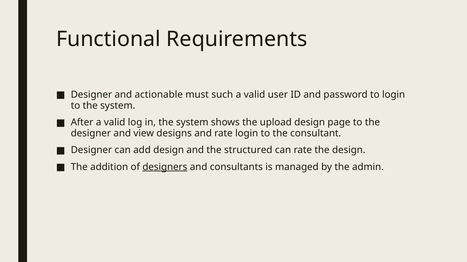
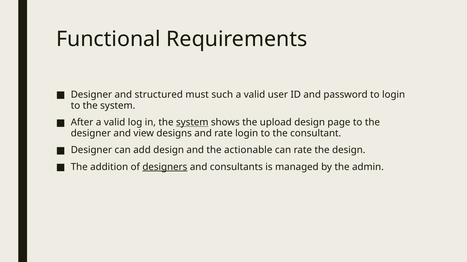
actionable: actionable -> structured (159, 95)
system underline: none -> present (192, 123)
structured: structured -> actionable (248, 150)
